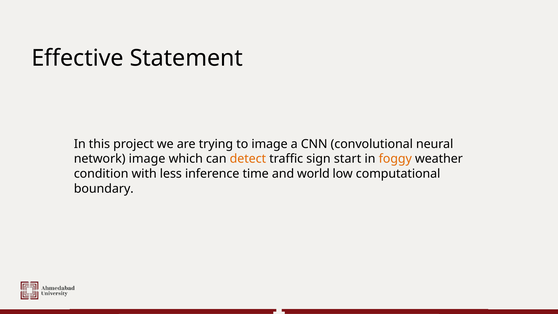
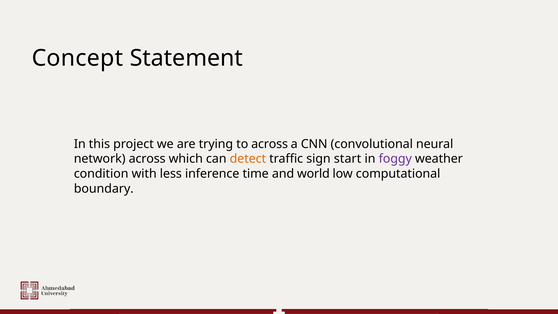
Effective: Effective -> Concept (77, 58)
to image: image -> across (270, 144)
network image: image -> across (147, 159)
foggy colour: orange -> purple (395, 159)
